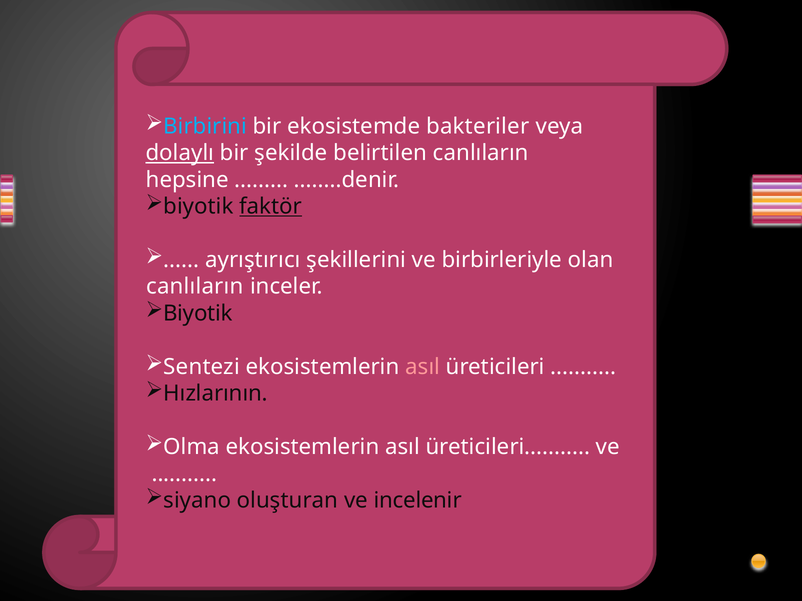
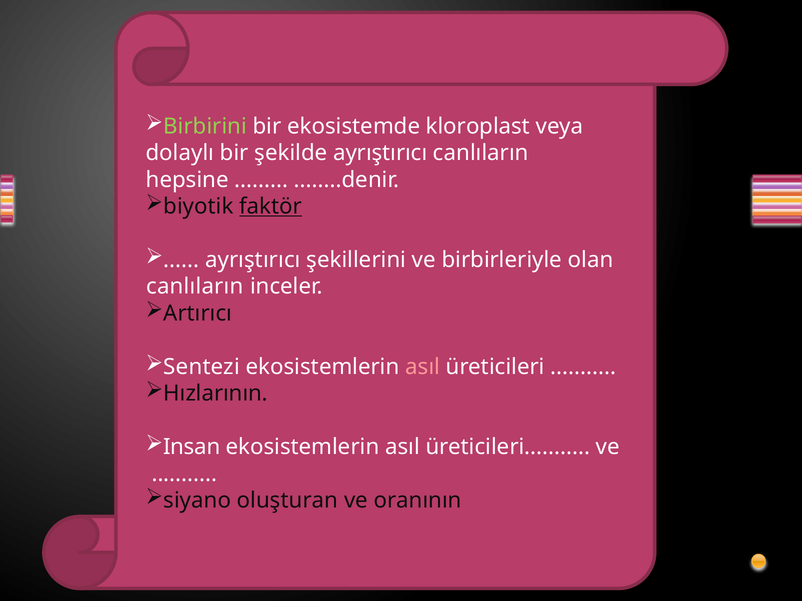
Birbirini colour: light blue -> light green (205, 126)
bakteriler: bakteriler -> kloroplast (478, 126)
dolaylı underline: present -> none (180, 153)
şekilde belirtilen: belirtilen -> ayrıştırıcı (380, 153)
Biyotik: Biyotik -> Artırıcı (198, 314)
Olma: Olma -> Insan (192, 447)
incelenir: incelenir -> oranının (418, 501)
